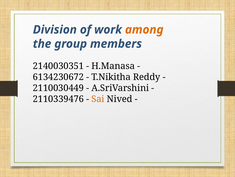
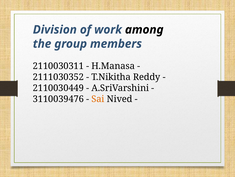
among colour: orange -> black (144, 30)
2140030351: 2140030351 -> 2110030311 (58, 66)
6134230672: 6134230672 -> 2111030352 (58, 77)
2110339476: 2110339476 -> 3110039476 (58, 99)
